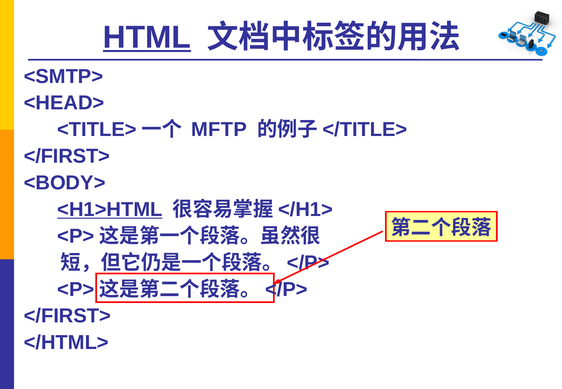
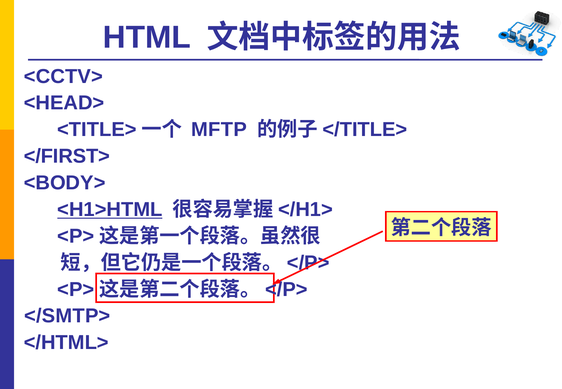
HTML underline: present -> none (147, 37)
<SMTP>: <SMTP> -> <CCTV> (63, 76)
</FIRST>: </FIRST> -> </SMTP> (67, 316)
